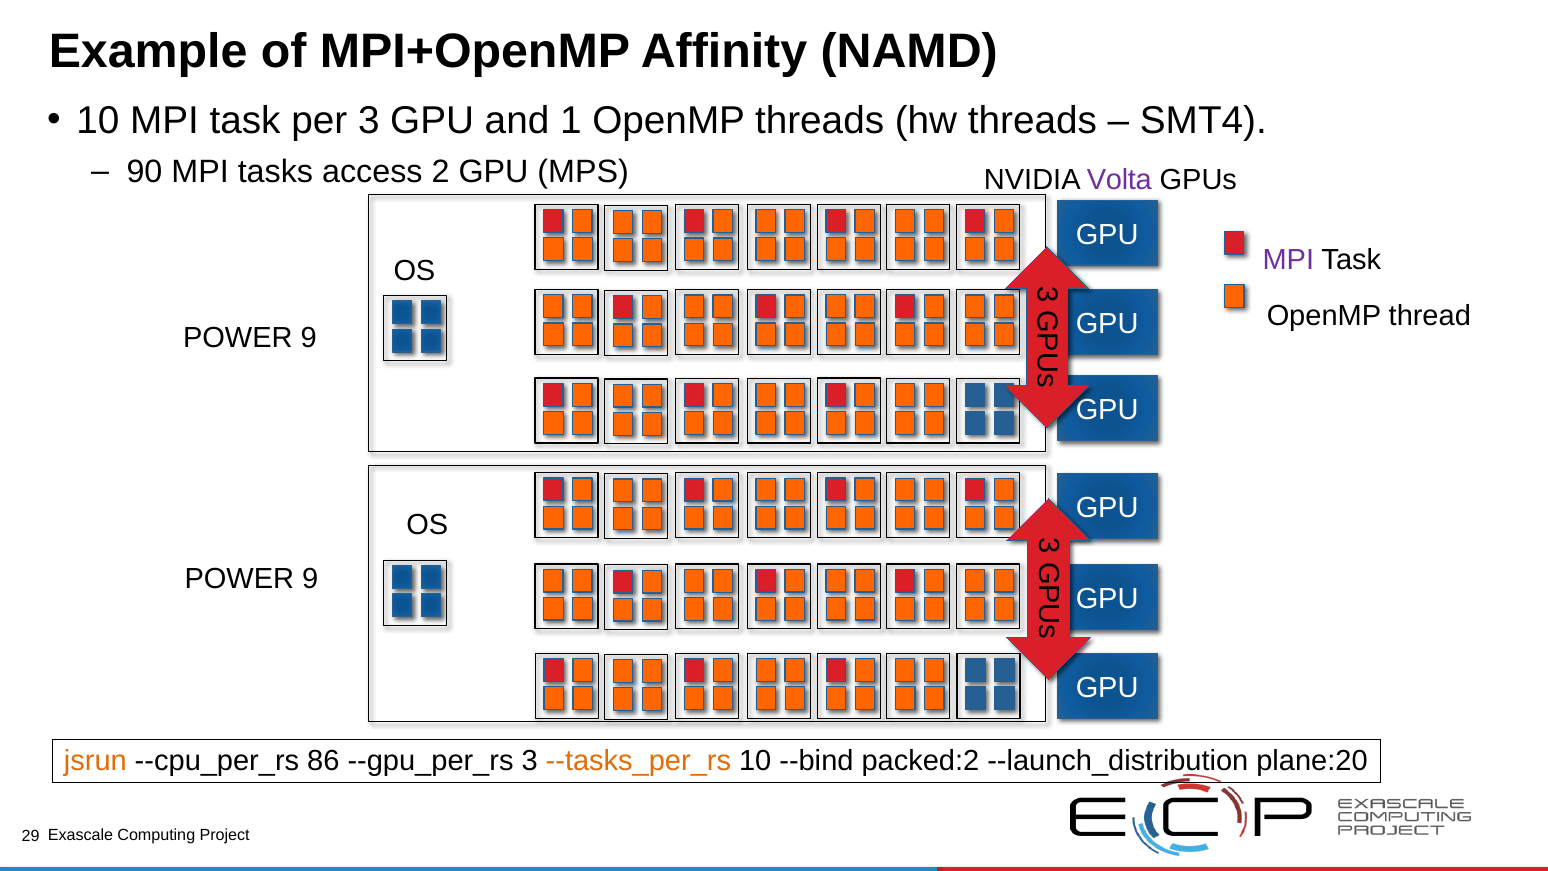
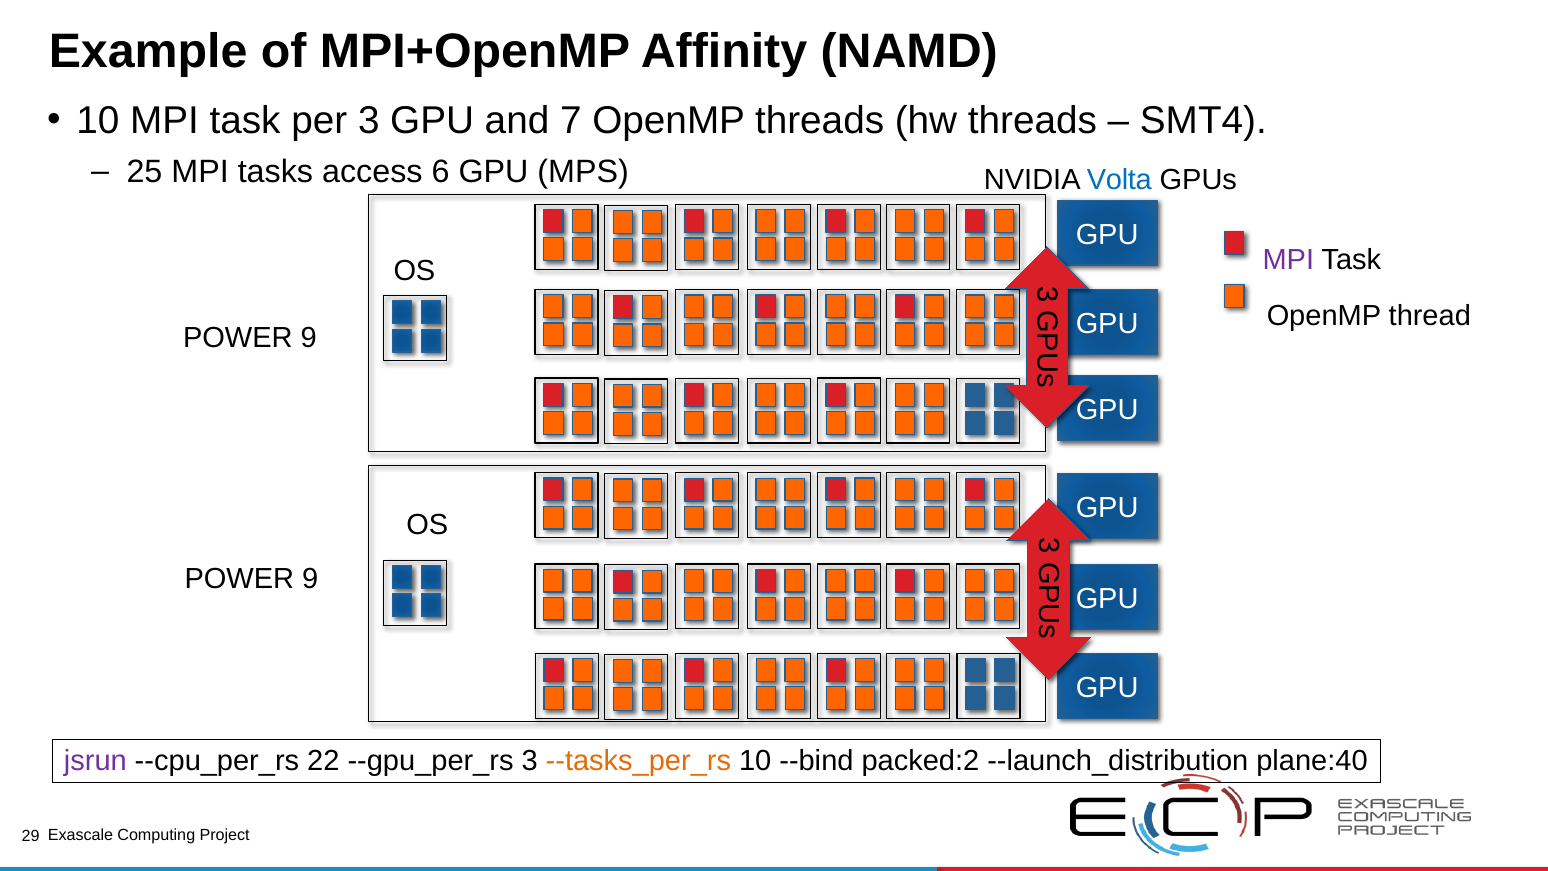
1: 1 -> 7 (571, 121)
90: 90 -> 25 (145, 172)
2: 2 -> 6 (440, 172)
Volta colour: purple -> blue (1119, 180)
jsrun colour: orange -> purple (95, 761)
86: 86 -> 22 (323, 761)
plane:20: plane:20 -> plane:40 (1312, 761)
